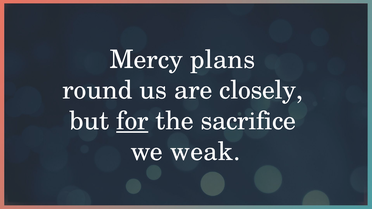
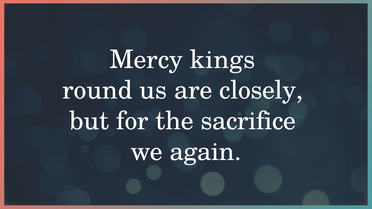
plans: plans -> kings (223, 60)
for underline: present -> none (132, 121)
weak: weak -> again (206, 152)
